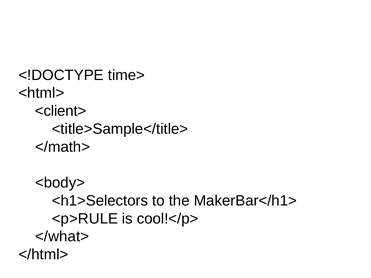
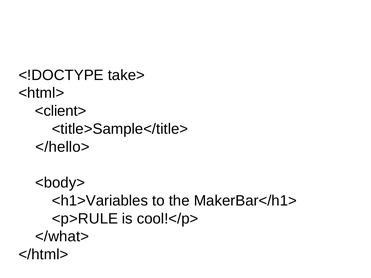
time>: time> -> take> (126, 75)
</math>: </math> -> </hello> (63, 147)
<h1>Selectors: <h1>Selectors -> <h1>Variables (100, 201)
